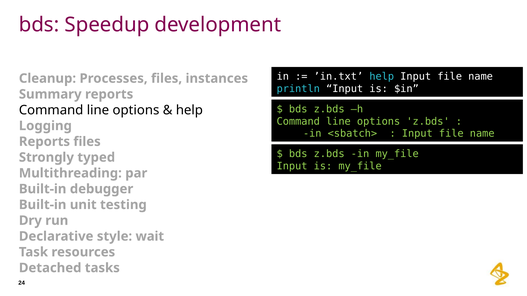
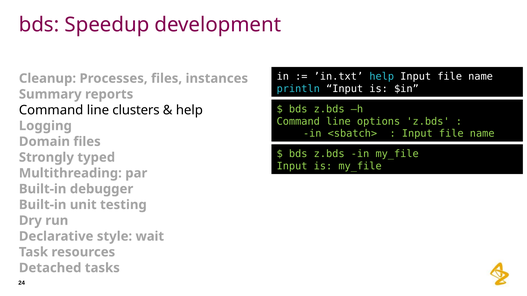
options: options -> clusters (136, 110)
Reports: Reports -> Domain (44, 142)
